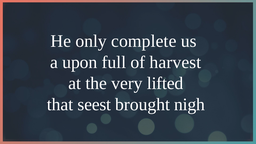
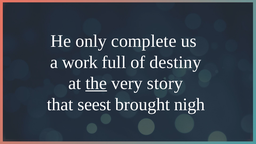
upon: upon -> work (80, 62)
harvest: harvest -> destiny (175, 62)
the underline: none -> present (96, 83)
lifted: lifted -> story (165, 83)
